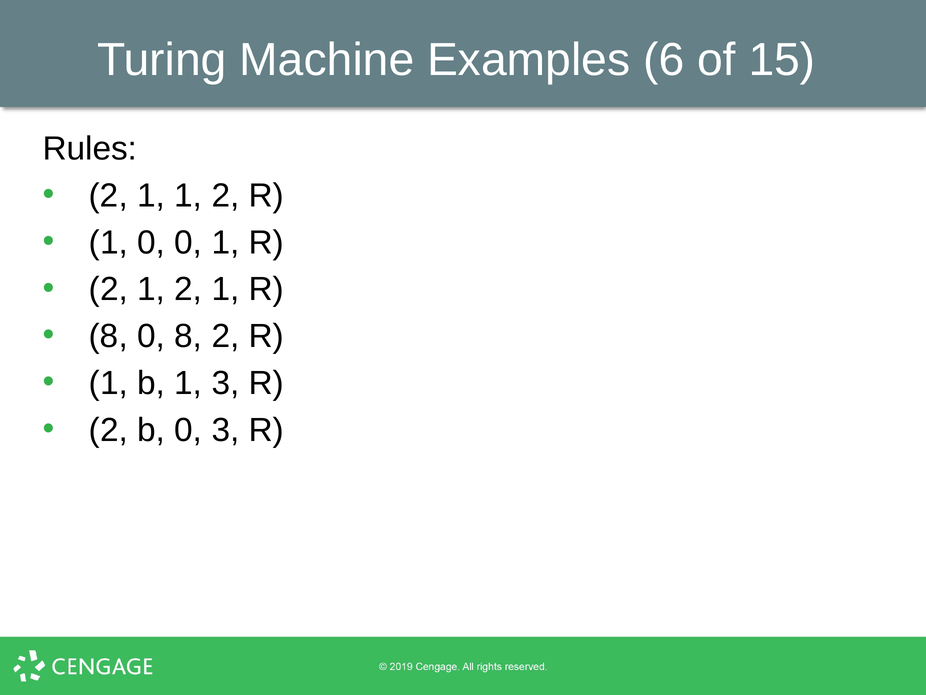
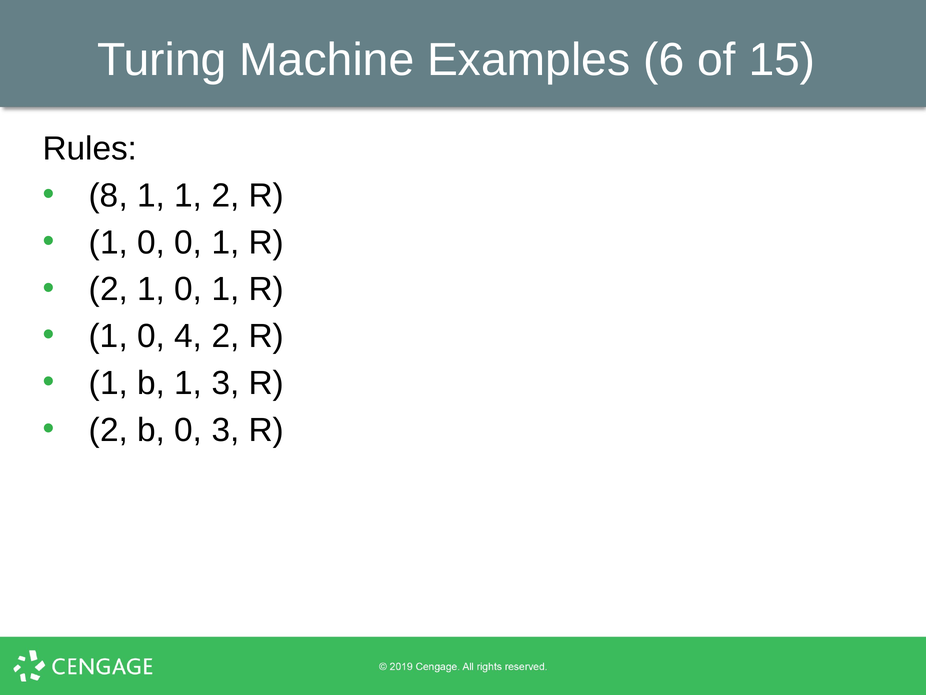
2: 2 -> 8 (108, 195)
2 1 2: 2 -> 0 (188, 289)
8: 8 -> 1 (108, 336)
0 8: 8 -> 4 (188, 336)
